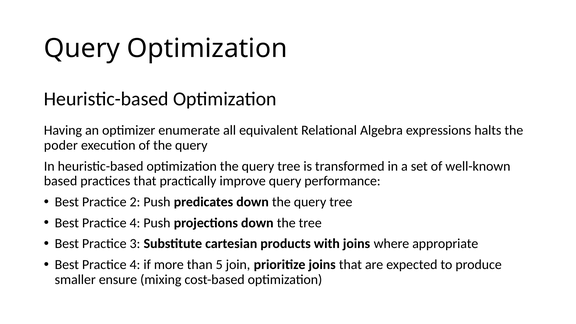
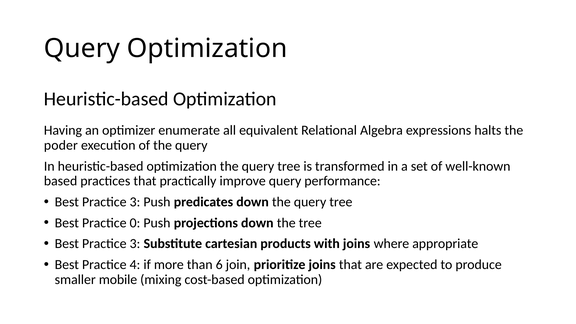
2: 2 -> 3 (135, 202)
4: 4 -> 0 (135, 223)
5: 5 -> 6 (219, 265)
ensure: ensure -> mobile (118, 280)
